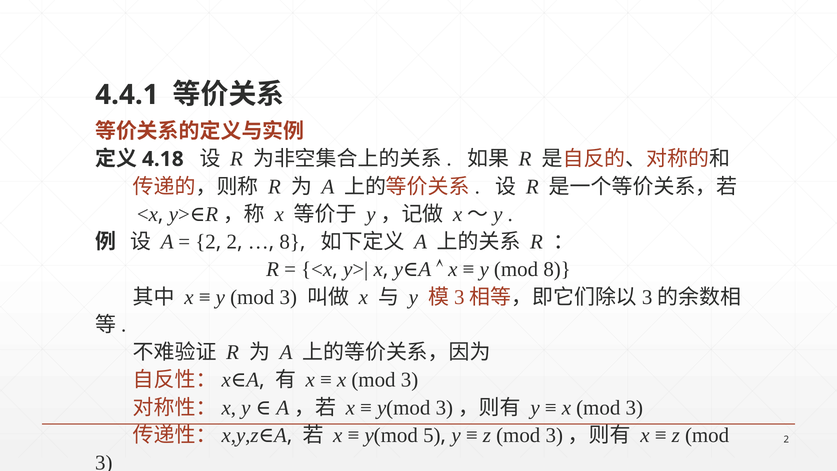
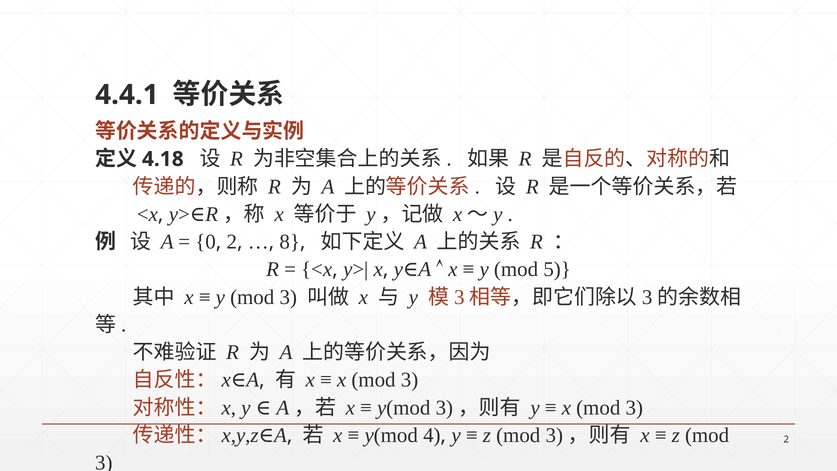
2: 2 -> 0 (206, 242)
mod 8: 8 -> 5 (557, 269)
5: 5 -> 4 (432, 435)
